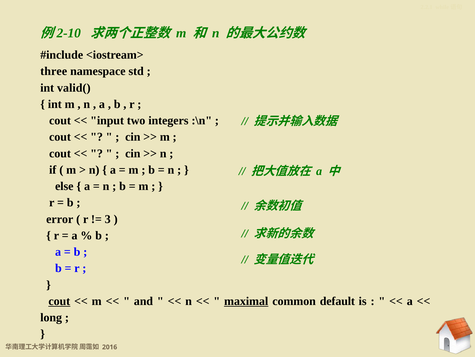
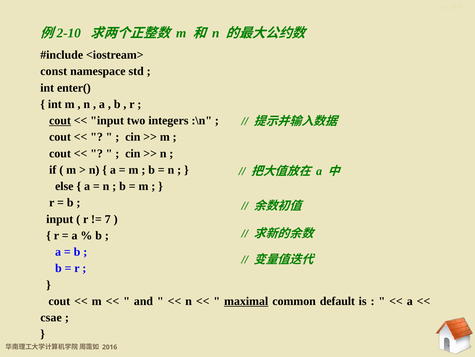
three: three -> const (54, 71)
valid(: valid( -> enter( (74, 88)
cout underline: none -> present (60, 120)
error: error -> input (60, 219)
3: 3 -> 7 (108, 219)
cout underline: present -> none (59, 301)
long: long -> csae (51, 317)
